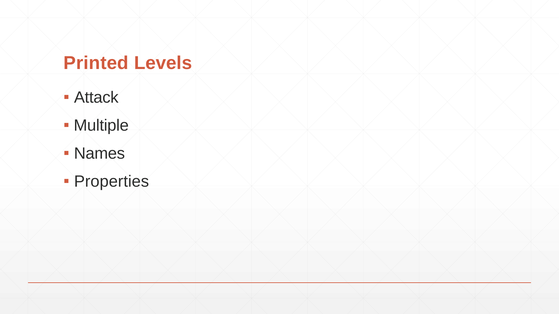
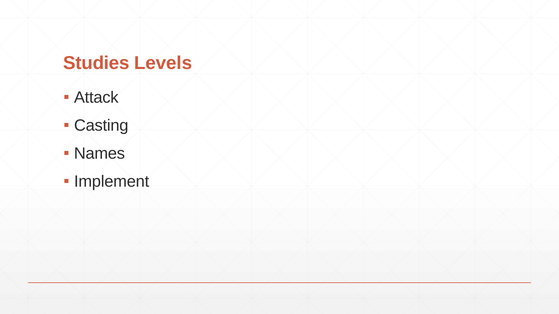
Printed: Printed -> Studies (96, 63)
Multiple: Multiple -> Casting (101, 126)
Properties: Properties -> Implement (112, 182)
